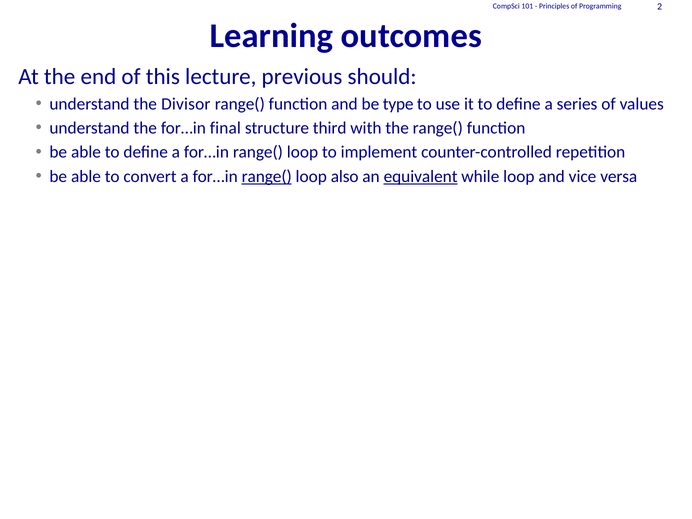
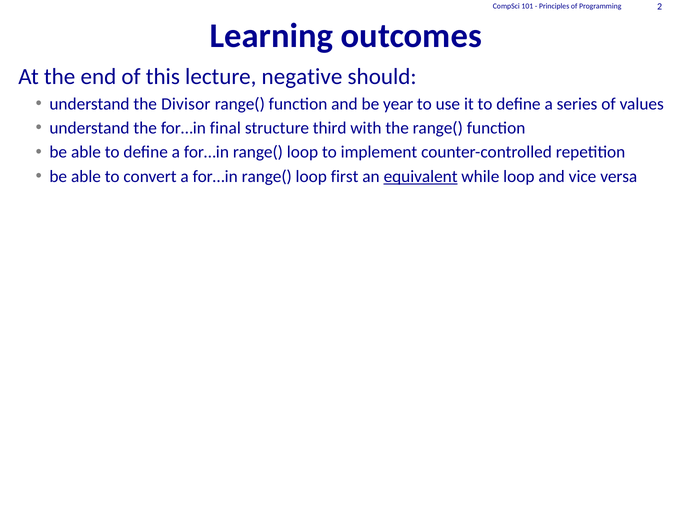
previous: previous -> negative (302, 77)
type: type -> year (398, 104)
range( underline: present -> none (267, 176)
also: also -> first (345, 176)
